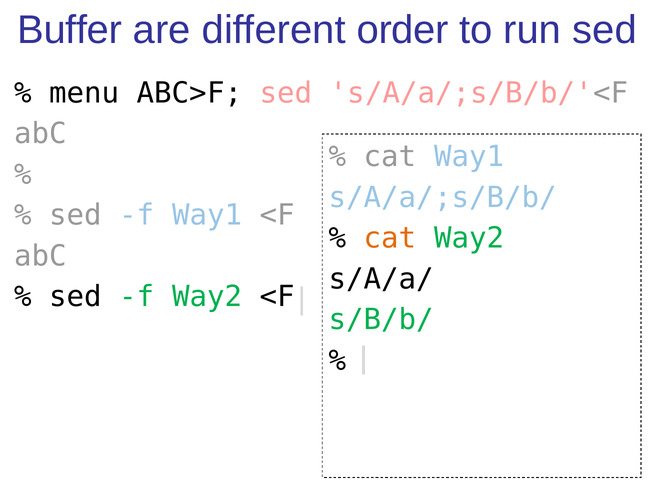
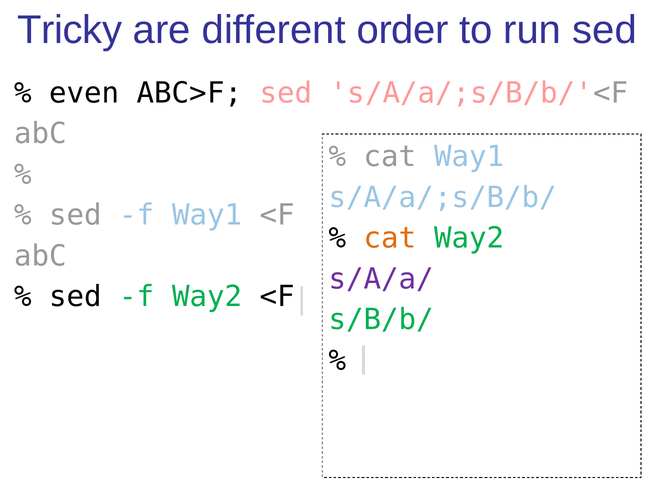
Buffer: Buffer -> Tricky (70, 30)
menu: menu -> even (84, 93)
s/A/a/ colour: black -> purple (381, 279)
